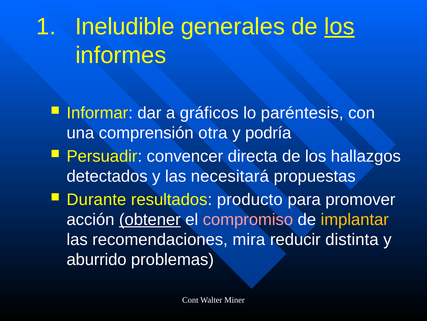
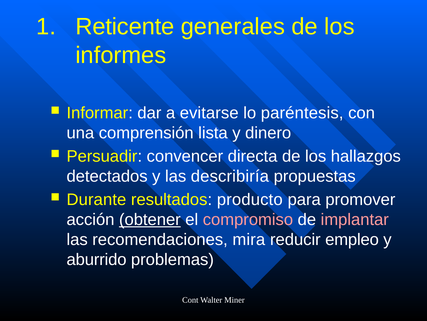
Ineludible: Ineludible -> Reticente (125, 27)
los underline: present -> none (339, 27)
gráficos: gráficos -> evitarse (209, 113)
otra: otra -> lista (213, 133)
podría: podría -> dinero (268, 133)
necesitará: necesitará -> describiría (230, 176)
implantar colour: yellow -> pink (355, 219)
distinta: distinta -> empleo (352, 239)
